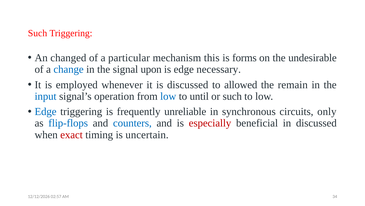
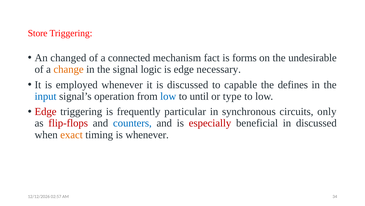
Such: Such -> Store (38, 33)
particular: particular -> connected (129, 58)
this: this -> fact (212, 58)
change colour: blue -> orange (69, 69)
upon: upon -> logic (151, 69)
allowed: allowed -> capable (241, 84)
remain: remain -> defines (293, 84)
or such: such -> type (232, 96)
Edge colour: blue -> red (46, 111)
unreliable: unreliable -> particular (185, 111)
flip-flops colour: blue -> red (68, 123)
exact colour: red -> orange (72, 134)
is uncertain: uncertain -> whenever (147, 134)
